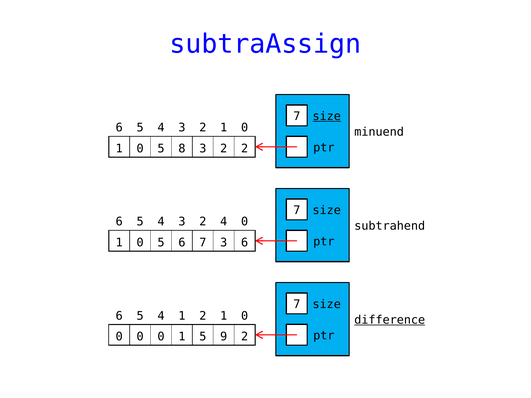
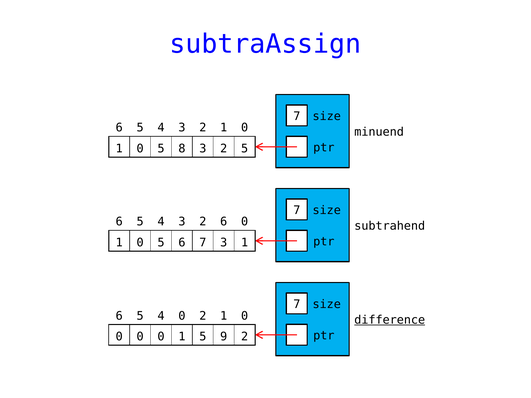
size underline: present -> none (327, 116)
2 2: 2 -> 5 (245, 149)
2 4: 4 -> 6 (224, 222)
3 6: 6 -> 1 (245, 243)
4 1: 1 -> 0 (182, 316)
